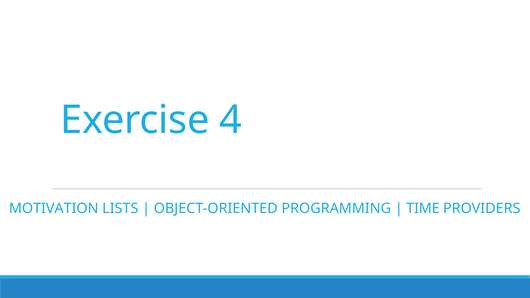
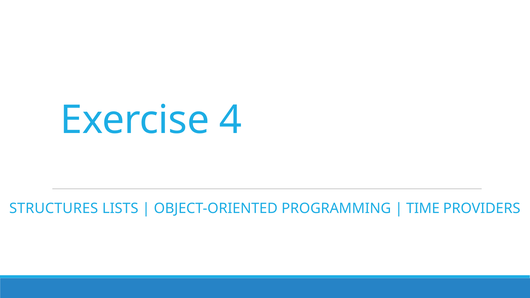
MOTIVATION: MOTIVATION -> STRUCTURES (54, 208)
